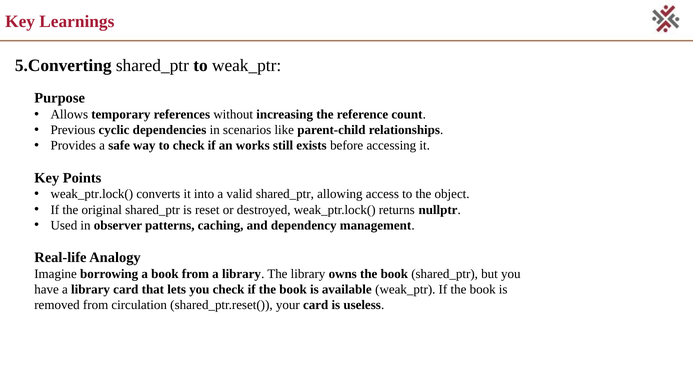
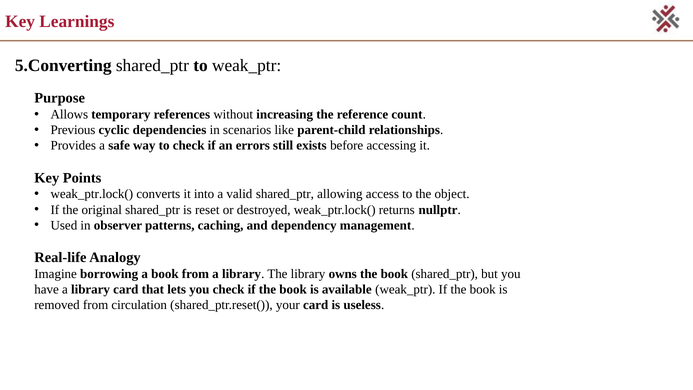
works: works -> errors (253, 146)
